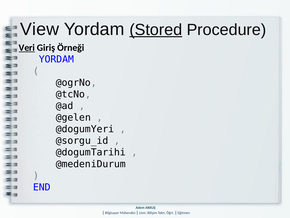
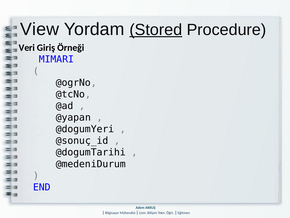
Veri underline: present -> none (27, 48)
YORDAM: YORDAM -> MIMARI (56, 59)
@gelen: @gelen -> @yapan (73, 117)
@sorgu_id: @sorgu_id -> @sonuç_id (82, 140)
